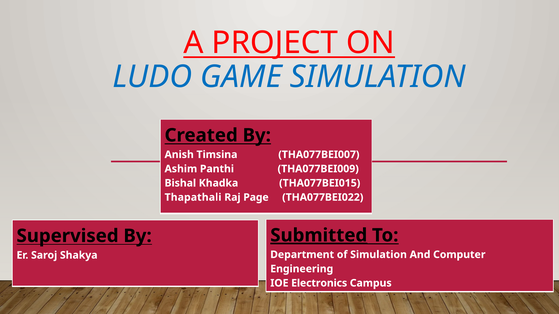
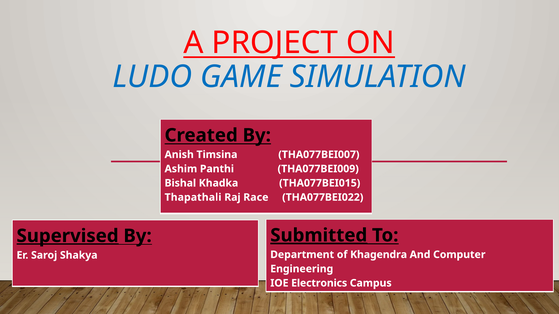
Page: Page -> Race (256, 198)
Supervised underline: none -> present (68, 236)
of Simulation: Simulation -> Khagendra (379, 255)
